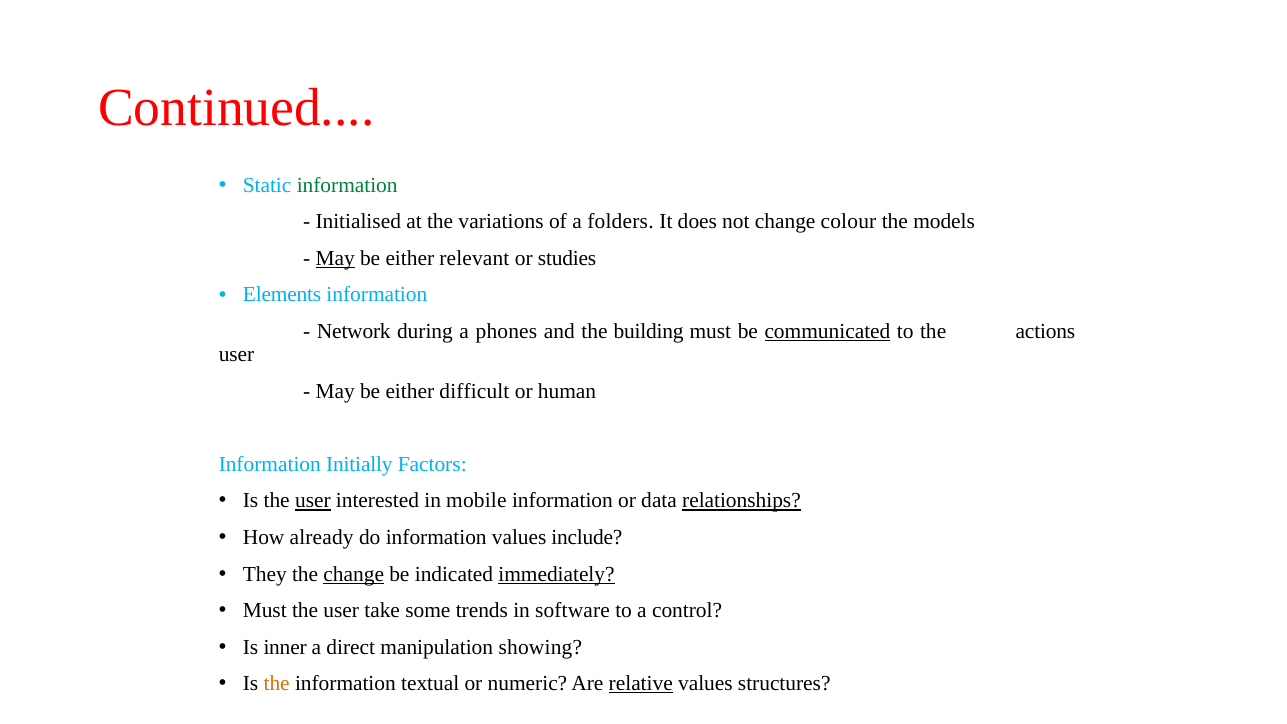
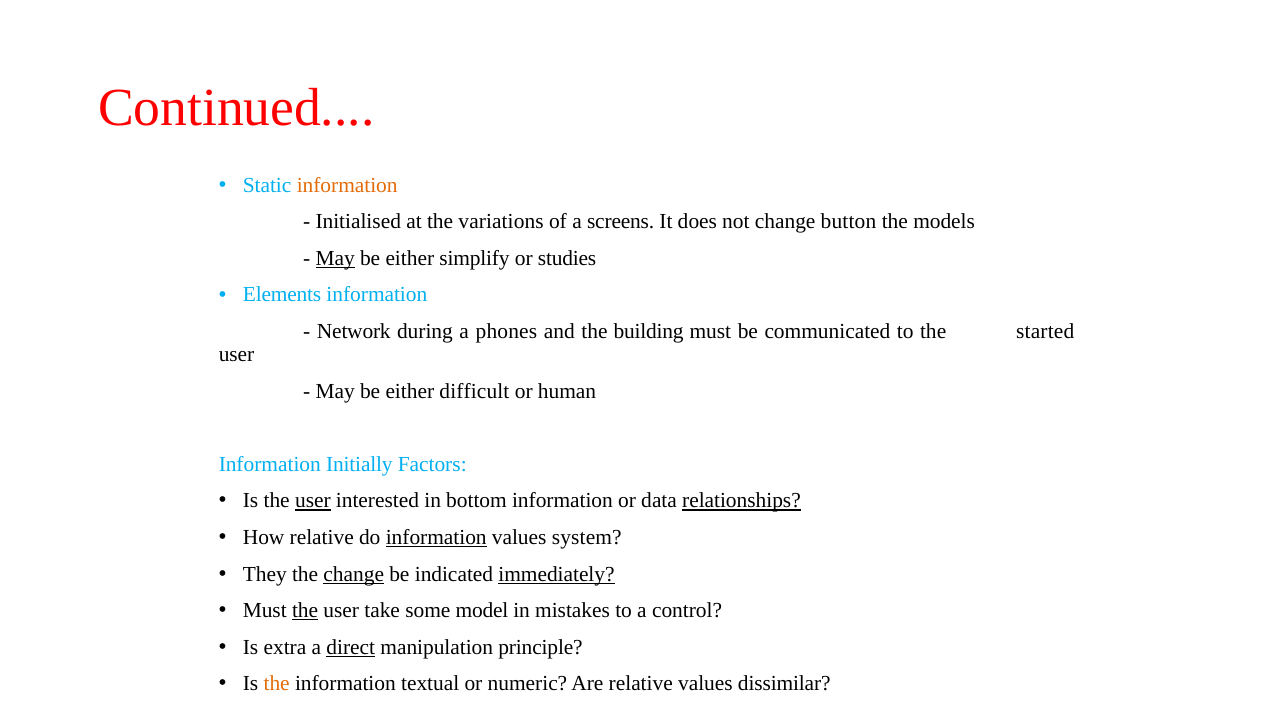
information colour: green -> orange (347, 185)
folders: folders -> screens (621, 222)
colour: colour -> button (848, 222)
relevant: relevant -> simplify (475, 258)
communicated underline: present -> none (827, 331)
actions: actions -> started (1045, 331)
mobile: mobile -> bottom (476, 501)
How already: already -> relative (322, 537)
information underline: none -> present (436, 537)
include: include -> system (587, 537)
the underline: none -> present (305, 610)
trends: trends -> model (482, 610)
software: software -> mistakes (573, 610)
inner: inner -> extra (285, 647)
direct underline: none -> present (351, 647)
showing: showing -> principle (541, 647)
relative underline: present -> none (641, 684)
structures: structures -> dissimilar (784, 684)
